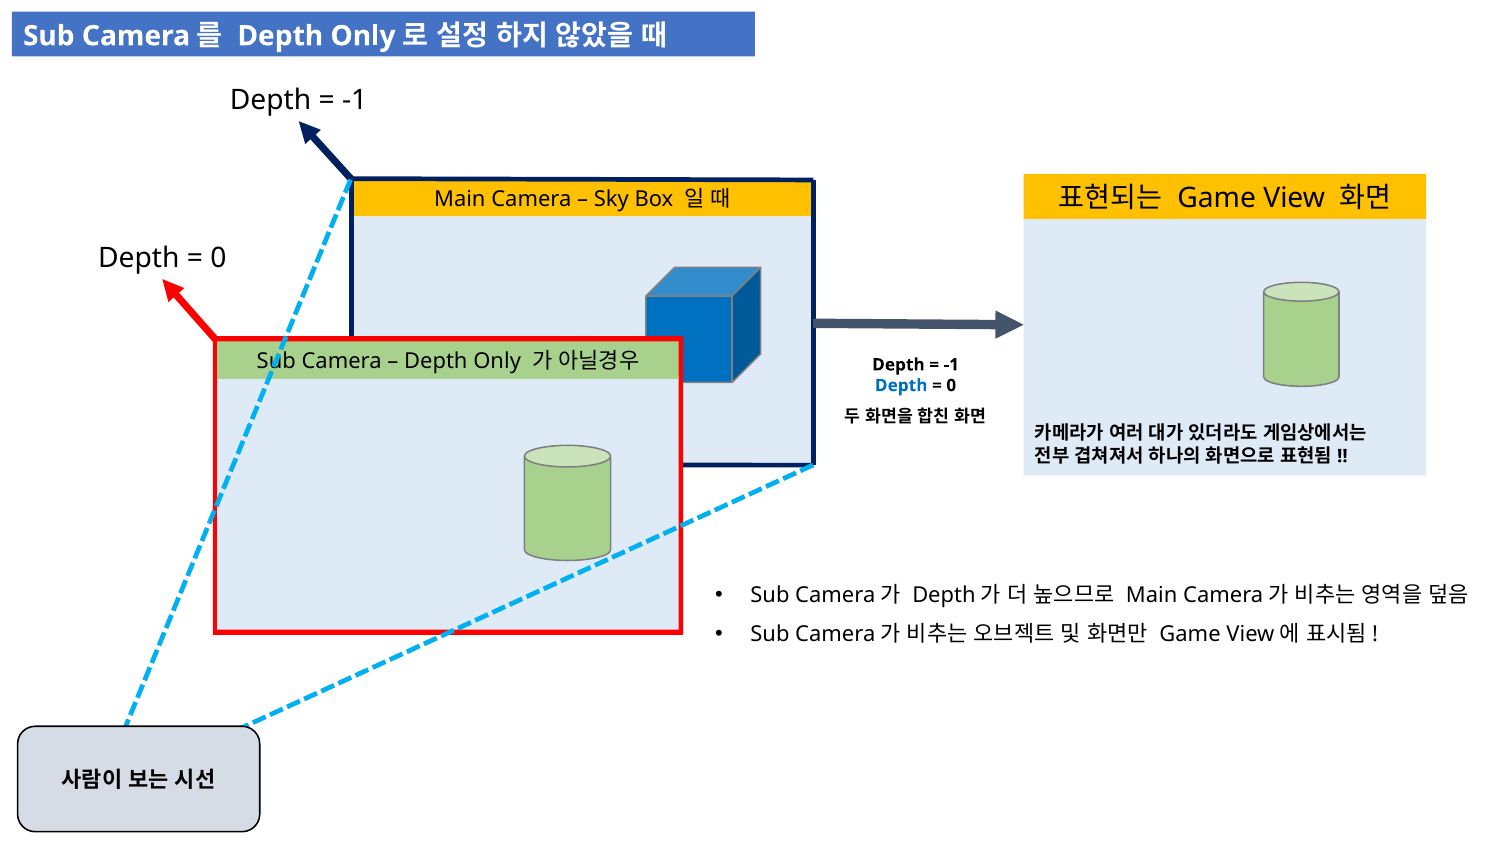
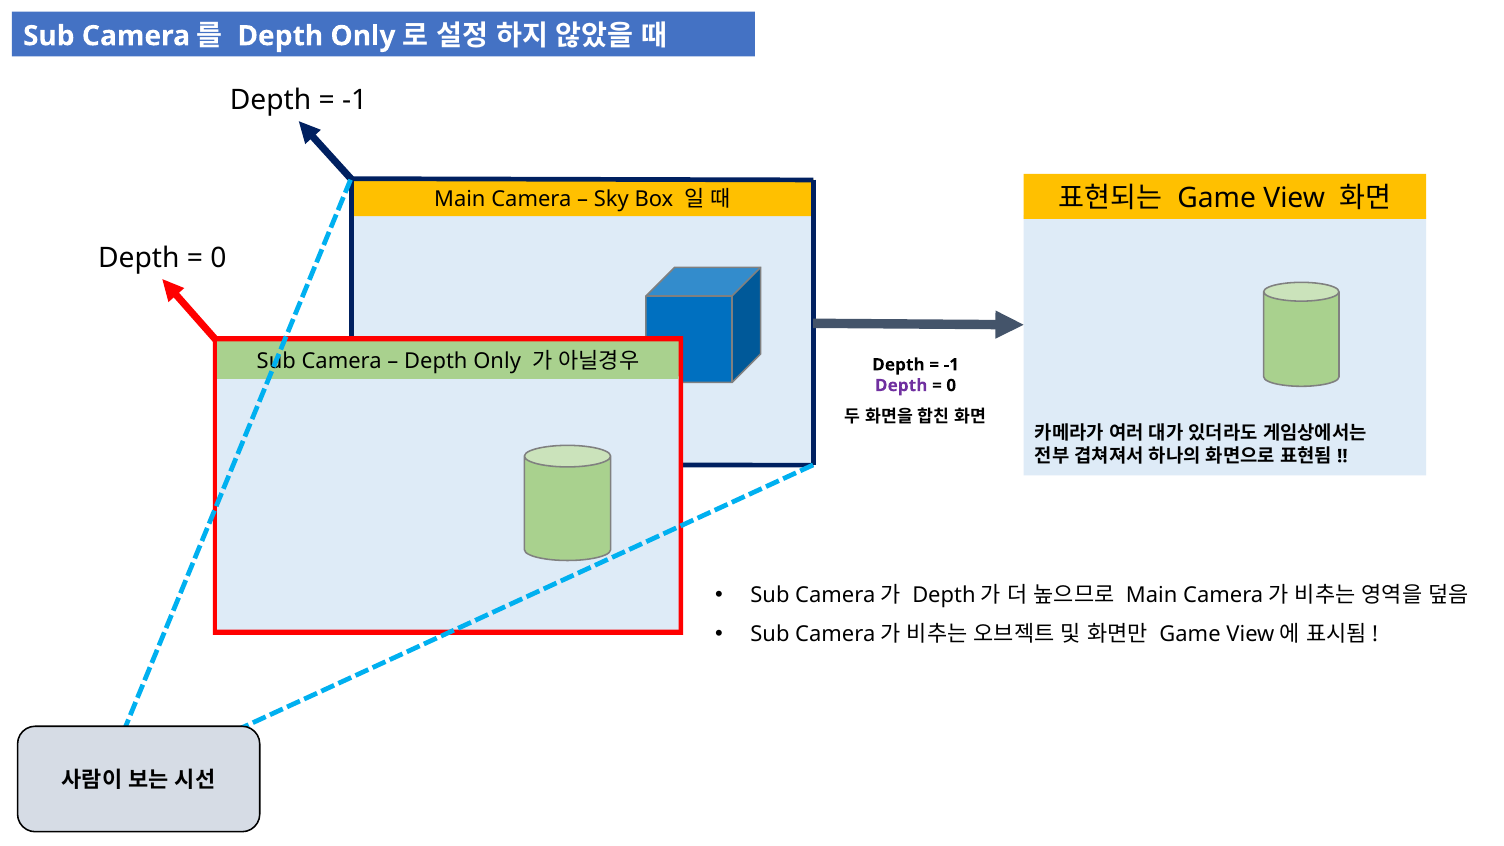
Depth colour: blue -> purple (901, 385)
